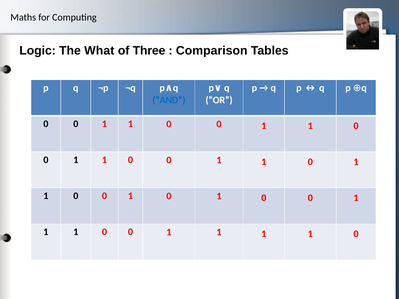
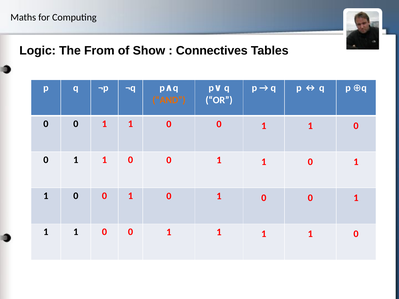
What: What -> From (99, 51)
Three: Three -> Show (149, 51)
Comparison: Comparison -> Connectives (212, 51)
AND colour: blue -> orange (169, 100)
